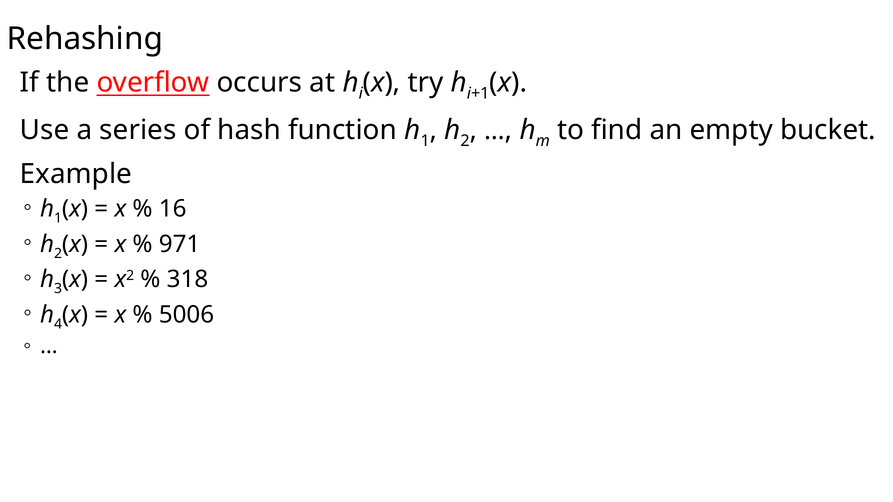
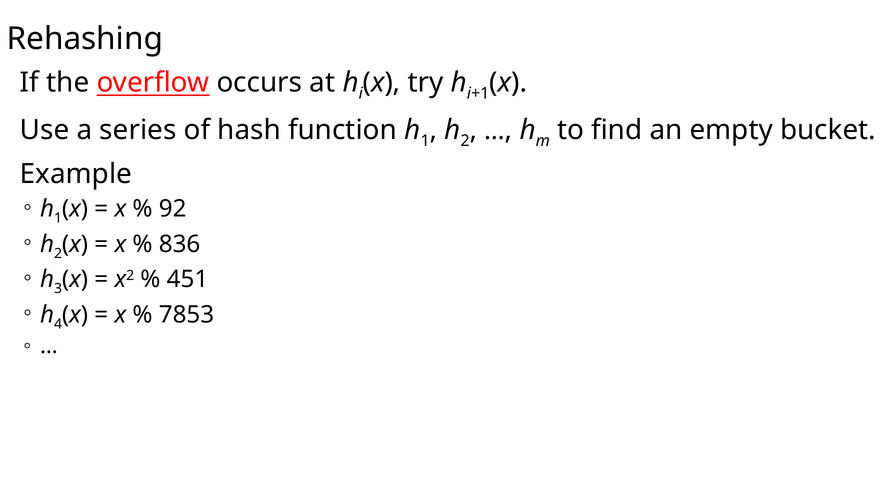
16: 16 -> 92 (173, 209)
971: 971 -> 836 (180, 244)
318: 318 -> 451 (187, 280)
5006: 5006 -> 7853 (186, 315)
